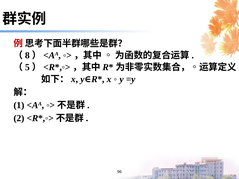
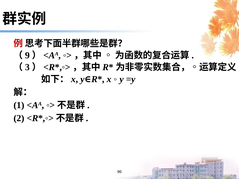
8: 8 -> 9 (27, 55)
5: 5 -> 3 (27, 67)
